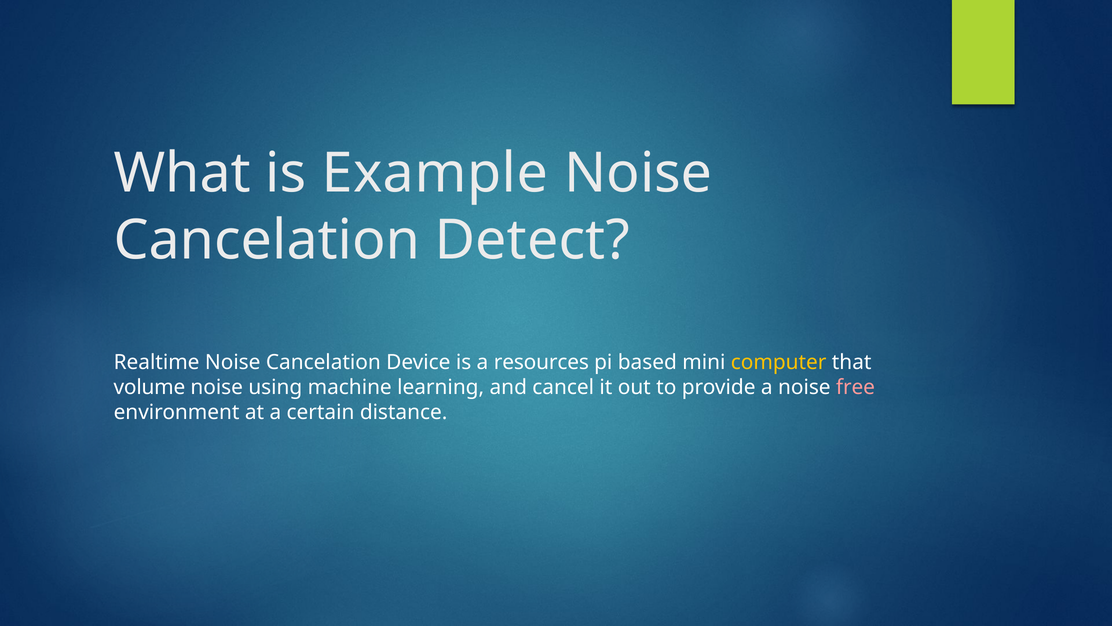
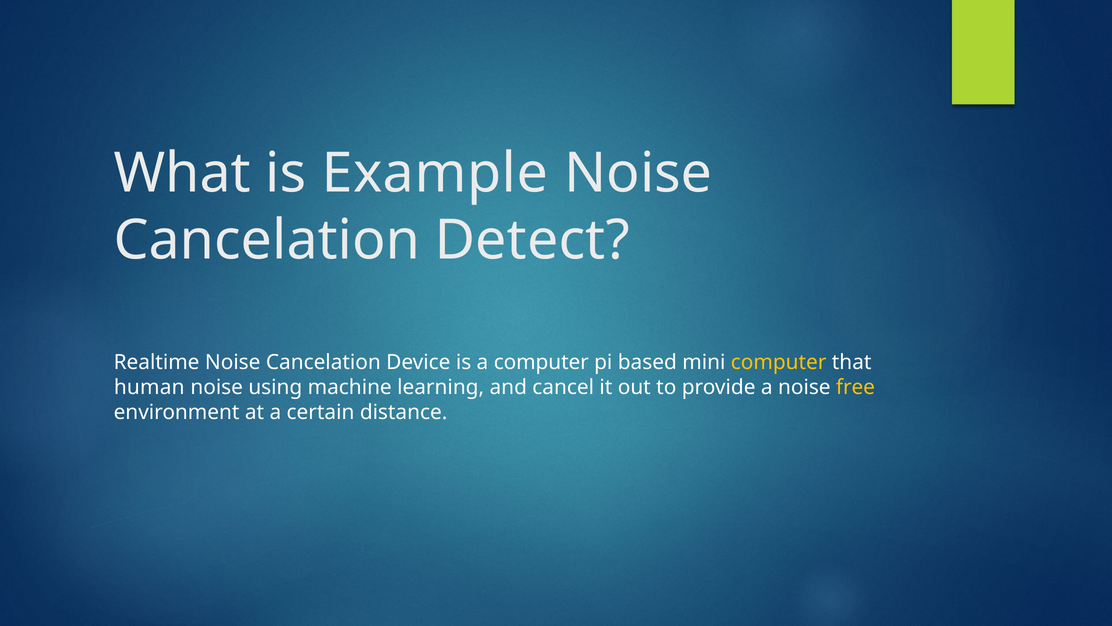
a resources: resources -> computer (541, 362)
volume: volume -> human (149, 387)
free colour: pink -> yellow (855, 387)
